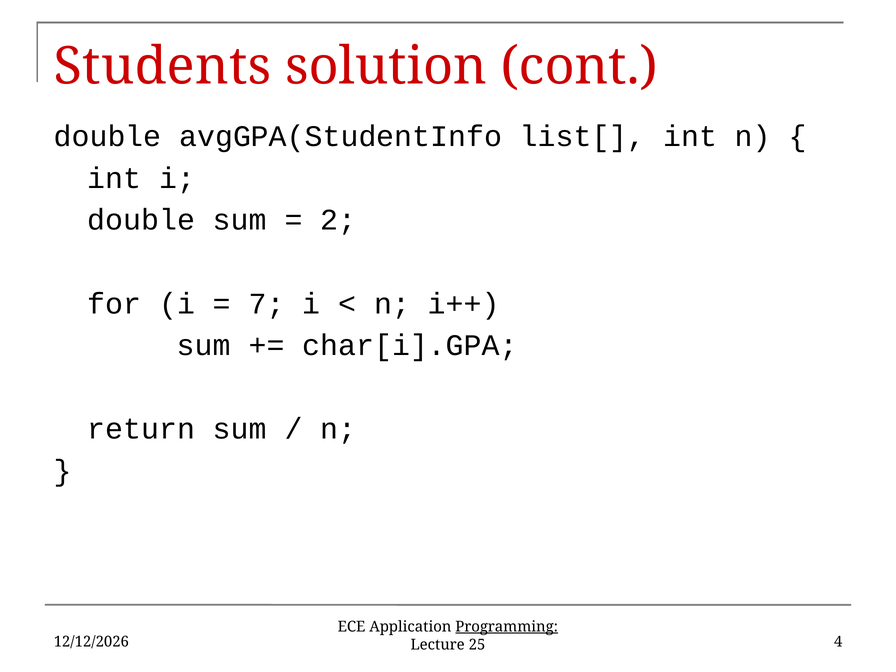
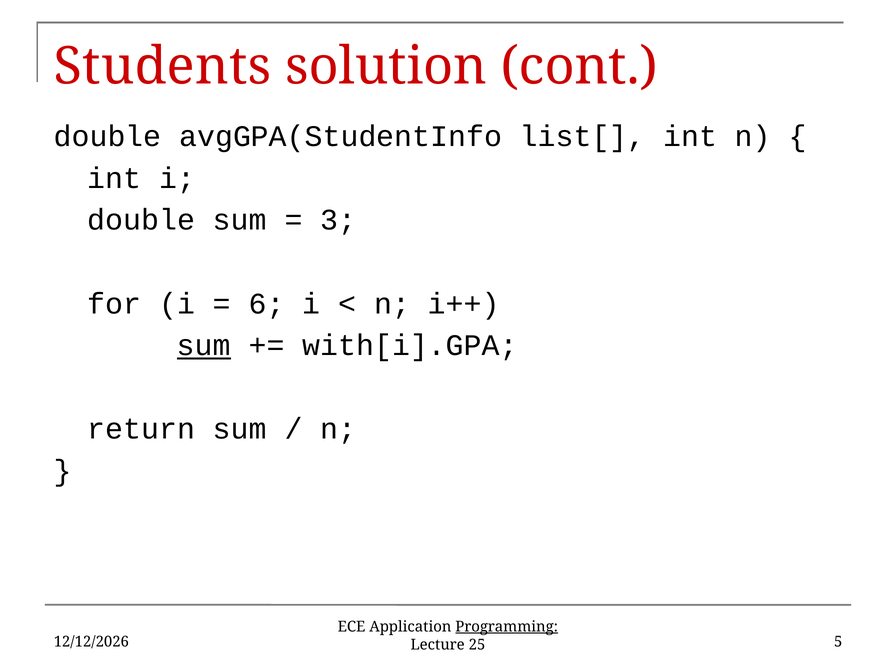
2: 2 -> 3 (338, 220)
7: 7 -> 6 (267, 304)
sum underline: none -> present (204, 346)
char[i].GPA: char[i].GPA -> with[i].GPA (410, 346)
4: 4 -> 5 (838, 642)
